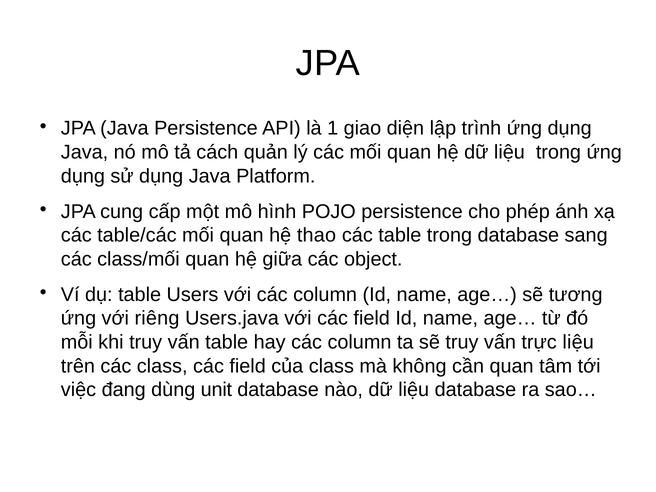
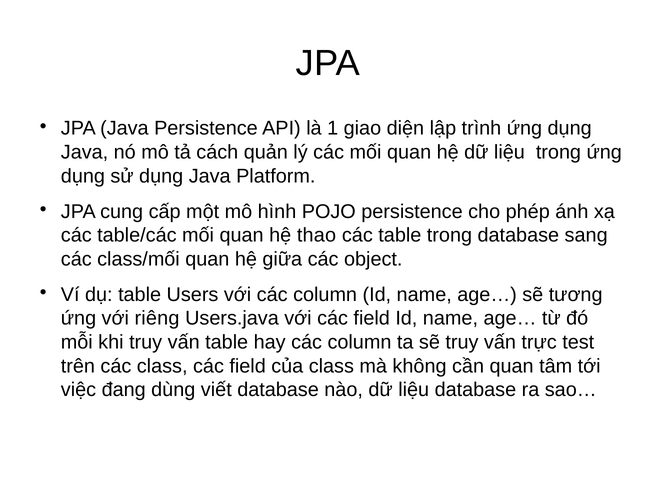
trực liệu: liệu -> test (578, 342)
unit: unit -> viết (216, 390)
